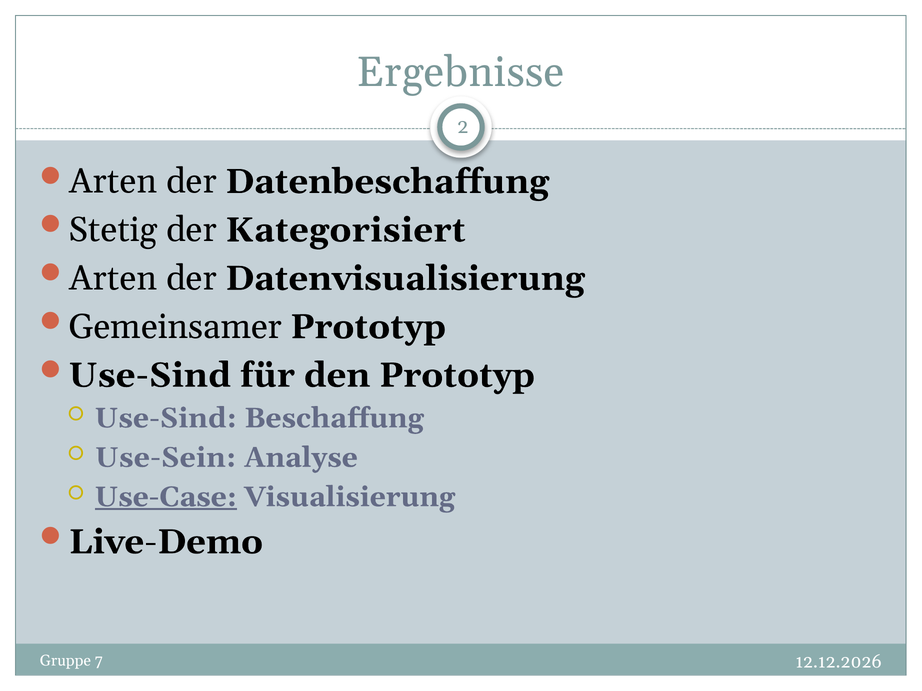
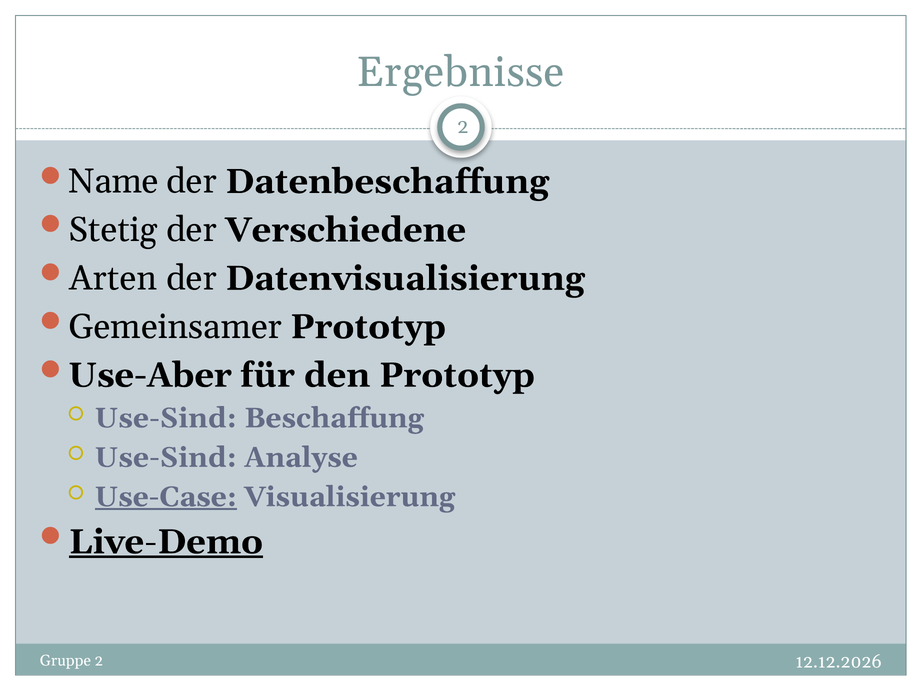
Arten: Arten -> Name (113, 182)
Kategorisiert: Kategorisiert -> Verschiedene (346, 230)
Use-Sind: Use-Sind -> Use-Aber (150, 376)
Use-Sein: Use-Sein -> Use-Sind (166, 458)
Live-Demo underline: none -> present (166, 542)
Gruppe 7: 7 -> 2 (99, 661)
